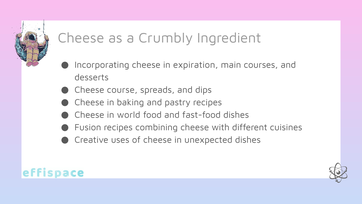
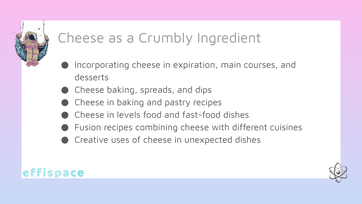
Cheese course: course -> baking (122, 90)
world: world -> levels (129, 115)
